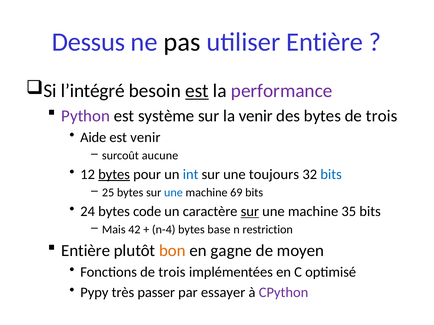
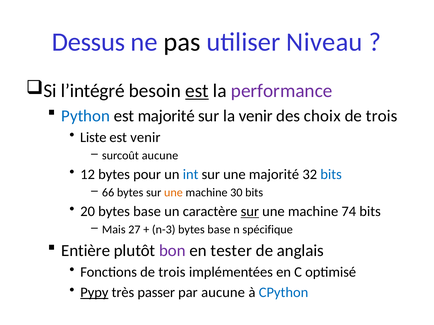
utiliser Entière: Entière -> Niveau (324, 42)
Python colour: purple -> blue (86, 116)
est système: système -> majorité (166, 116)
des bytes: bytes -> choix (322, 116)
Aide: Aide -> Liste (93, 138)
bytes underline: present -> none (114, 175)
une toujours: toujours -> majorité (274, 175)
25: 25 -> 66 (108, 193)
une colour: blue -> orange (173, 193)
69: 69 -> 30 (236, 193)
24: 24 -> 20 (88, 212)
code: code -> base (147, 212)
35: 35 -> 74 (349, 212)
42: 42 -> 27 (134, 230)
n-4: n-4 -> n-3 (164, 230)
restriction: restriction -> spécifique (268, 230)
bon colour: orange -> purple (172, 251)
gagne: gagne -> tester (231, 251)
moyen: moyen -> anglais (300, 251)
Pypy underline: none -> present (94, 293)
par essayer: essayer -> aucune (223, 293)
CPython colour: purple -> blue (284, 293)
